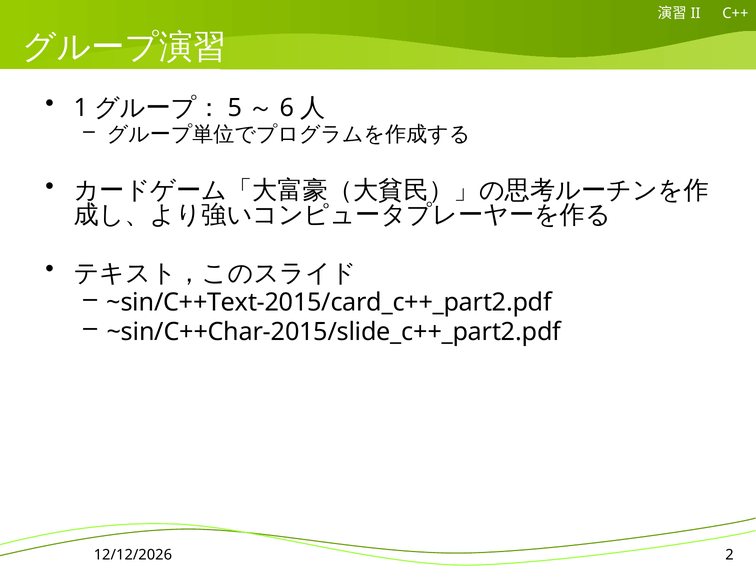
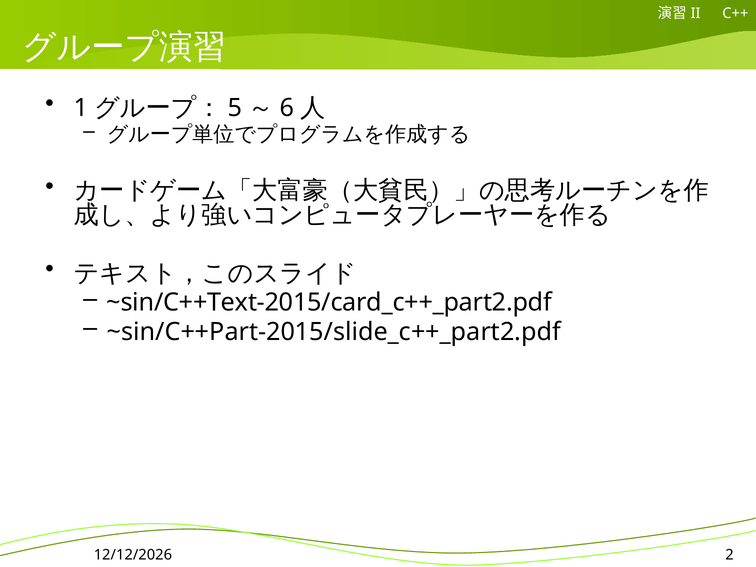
~sin/C++Char-2015/slide_c++_part2.pdf: ~sin/C++Char-2015/slide_c++_part2.pdf -> ~sin/C++Part-2015/slide_c++_part2.pdf (334, 332)
